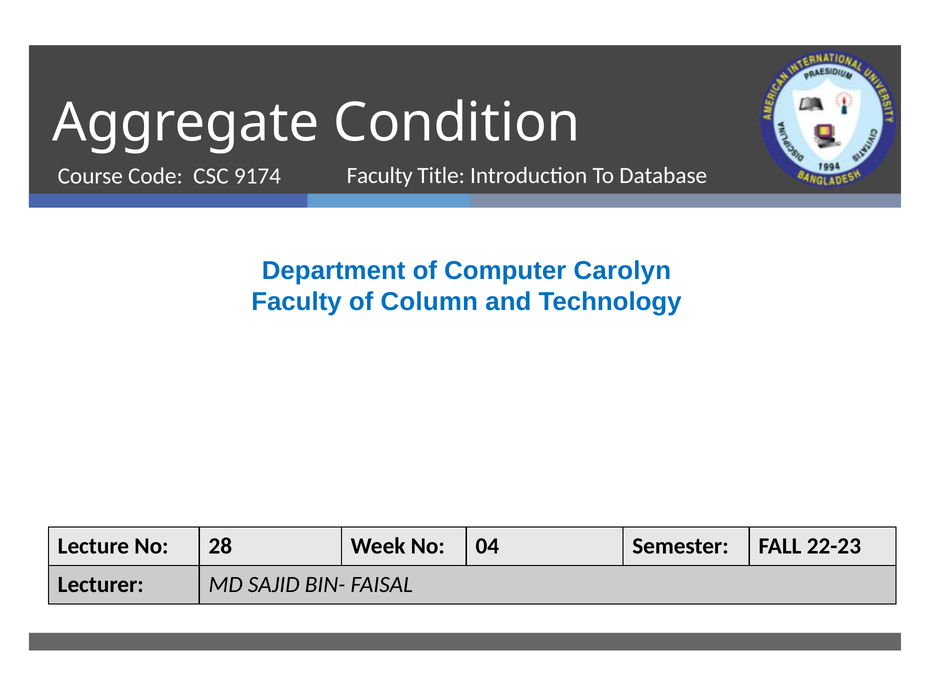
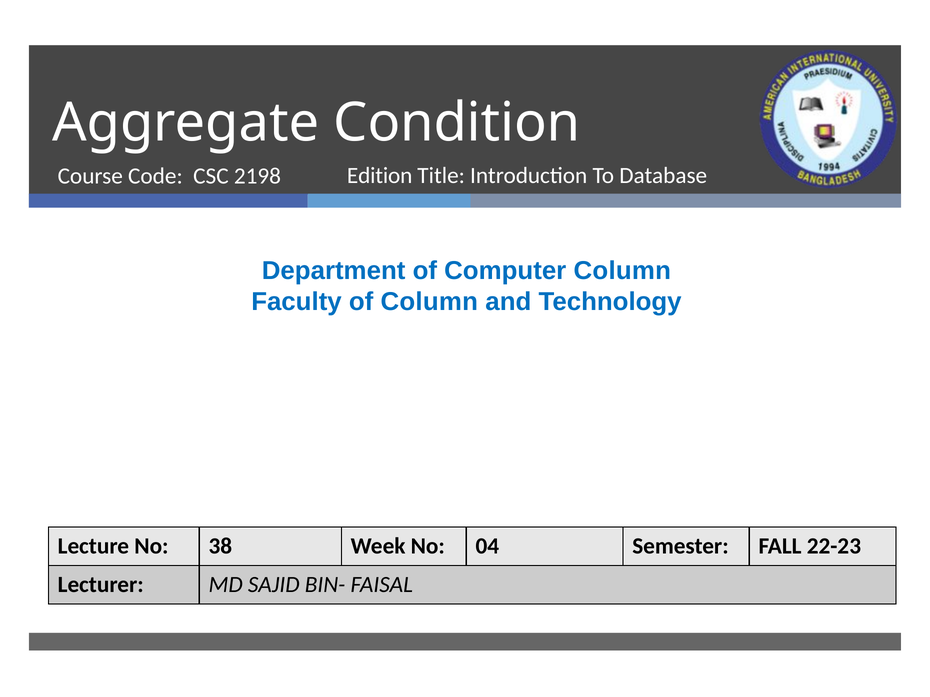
Faculty: Faculty -> Edition (380, 176)
9174: 9174 -> 2198 (257, 176)
Computer Carolyn: Carolyn -> Column (622, 271)
28: 28 -> 38 (220, 547)
